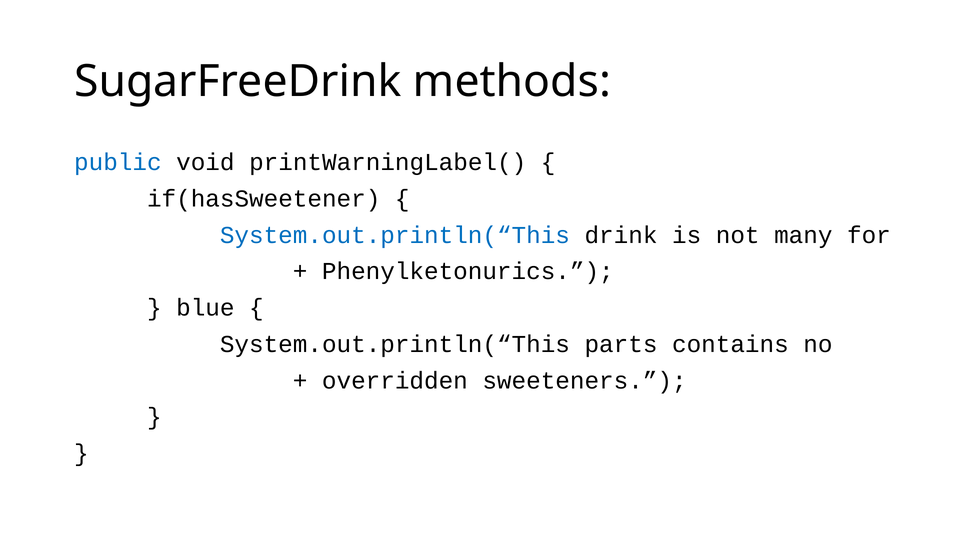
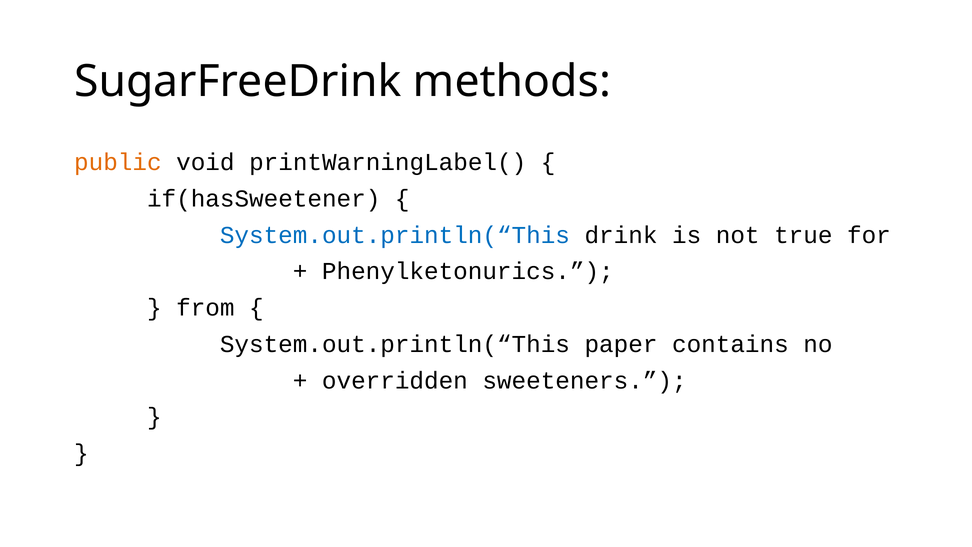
public colour: blue -> orange (118, 162)
many: many -> true (803, 235)
blue: blue -> from (205, 308)
parts: parts -> paper (621, 344)
